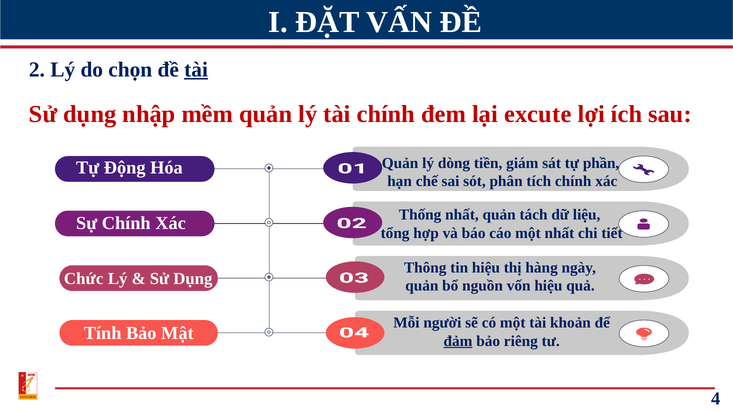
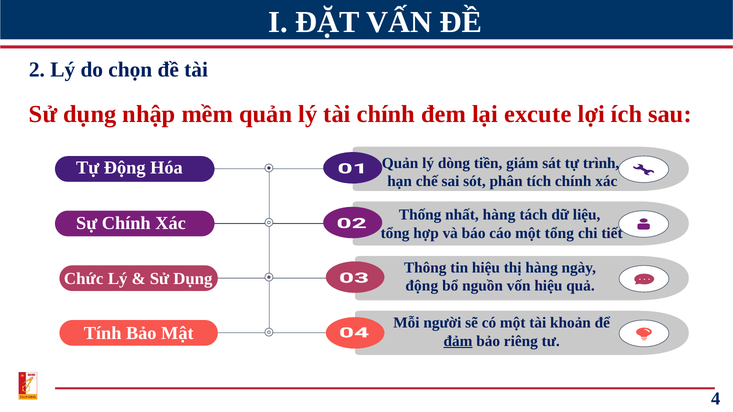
tài underline: present -> none (196, 70)
phần: phần -> trình (601, 163)
nhất quản: quản -> hàng (499, 215)
một nhất: nhất -> tổng (559, 233)
quản: quản -> động (422, 286)
